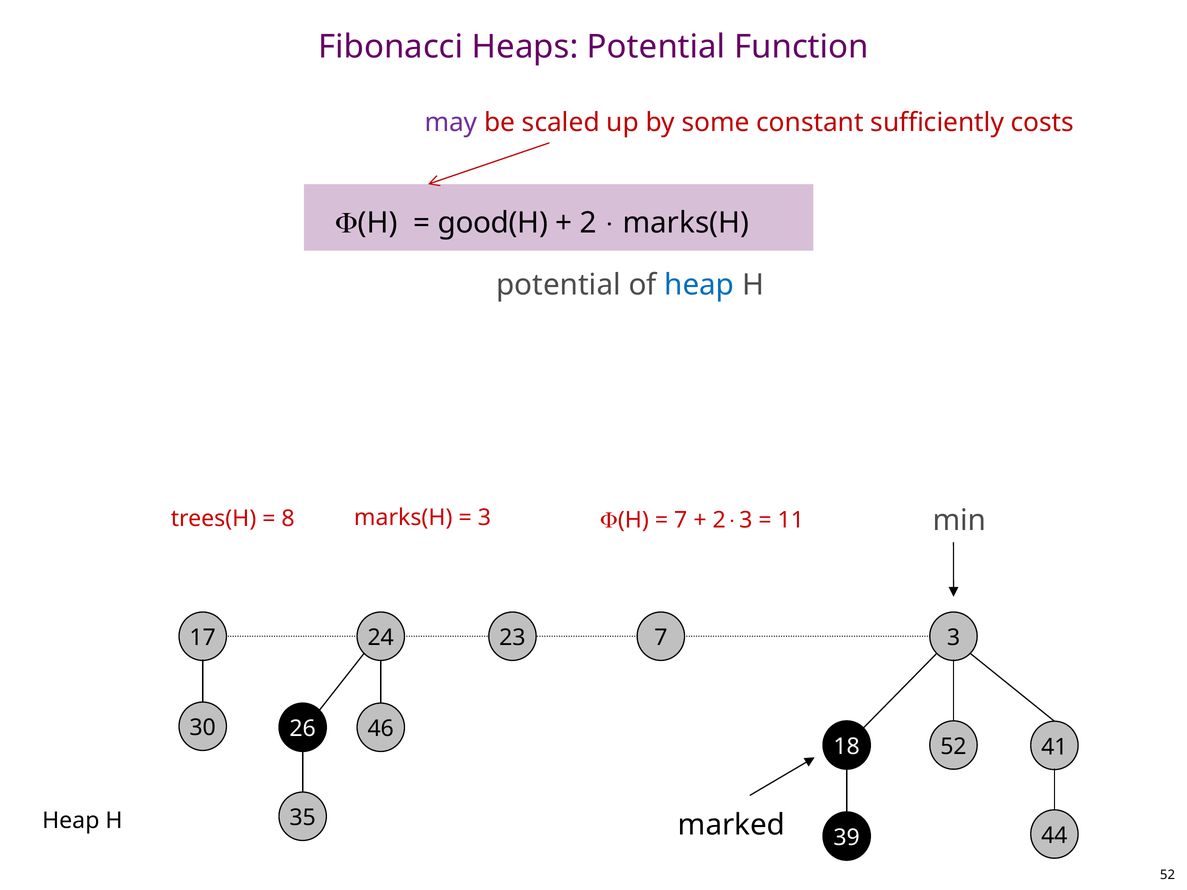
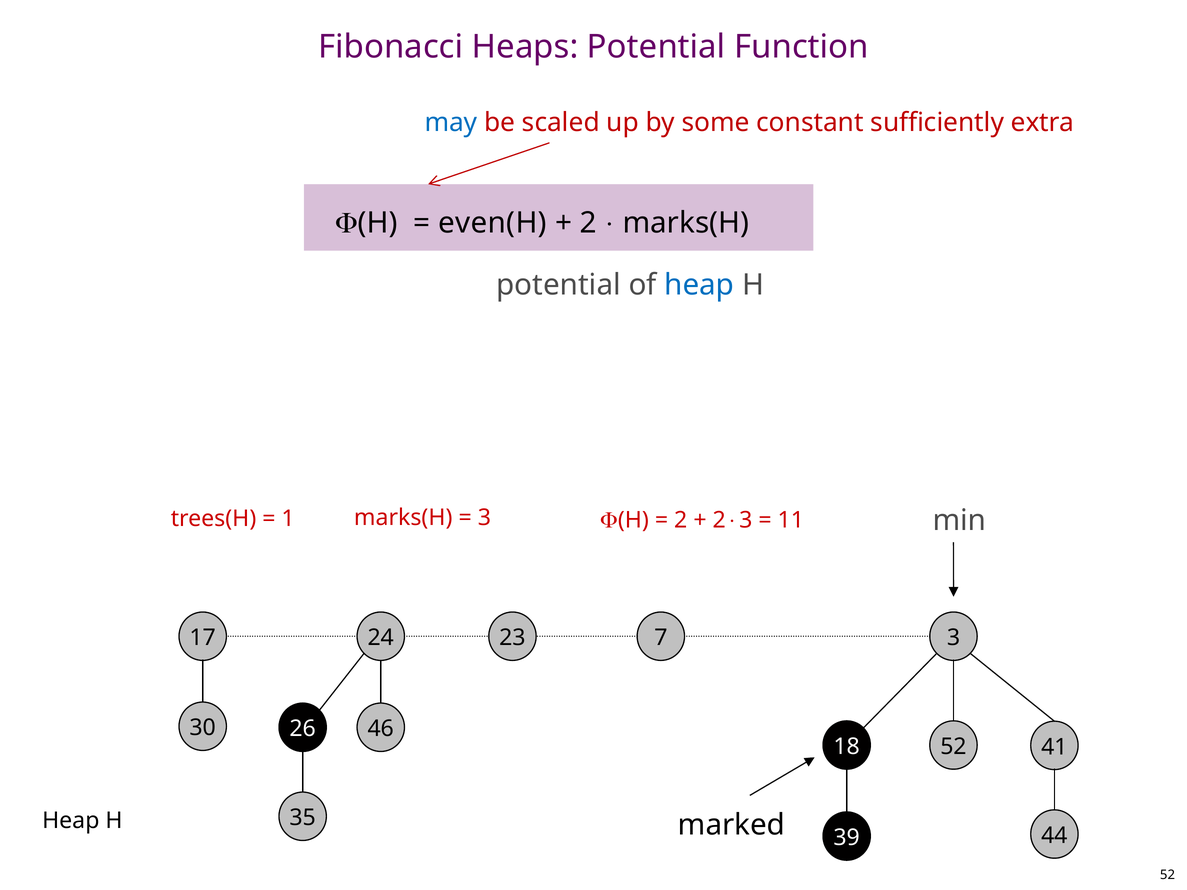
may colour: purple -> blue (451, 122)
costs: costs -> extra (1043, 122)
good(H: good(H -> even(H (492, 223)
7: 7 -> 2 (681, 520)
8: 8 -> 1 (288, 519)
